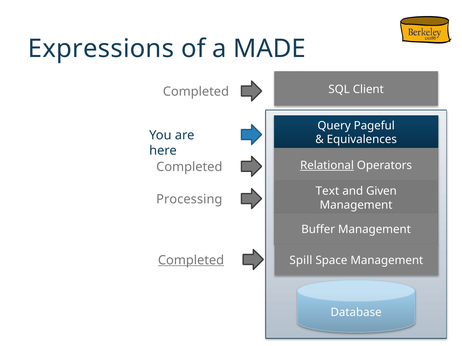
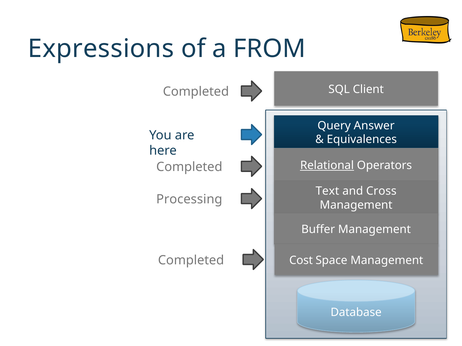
MADE: MADE -> FROM (270, 49)
Pageful: Pageful -> Answer (374, 126)
Given: Given -> Cross (381, 191)
Completed underline: present -> none (191, 261)
Spill: Spill -> Cost (301, 261)
